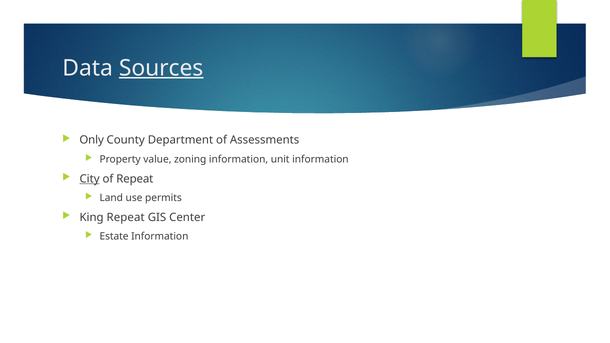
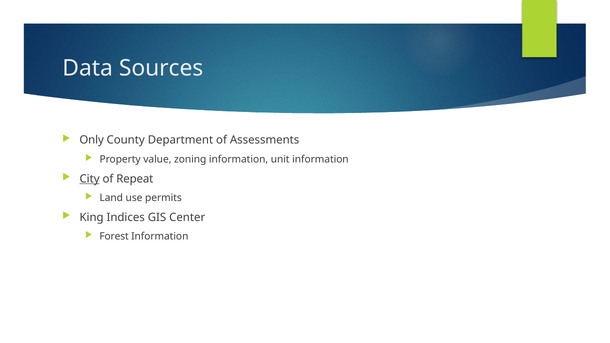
Sources underline: present -> none (161, 68)
King Repeat: Repeat -> Indices (126, 217)
Estate: Estate -> Forest (114, 237)
